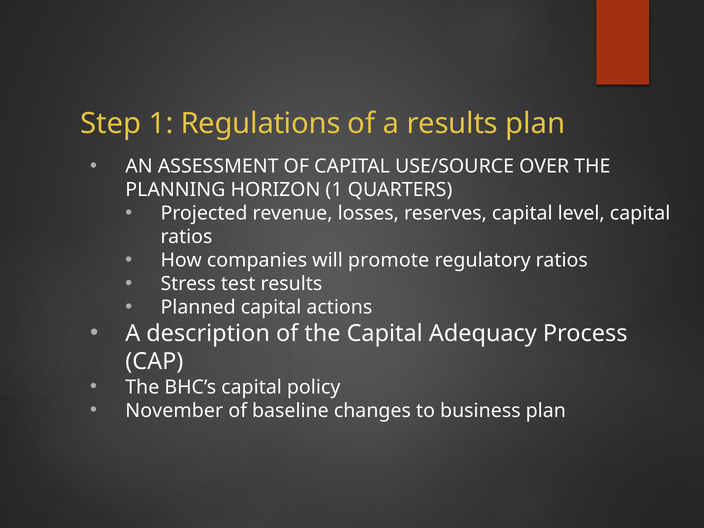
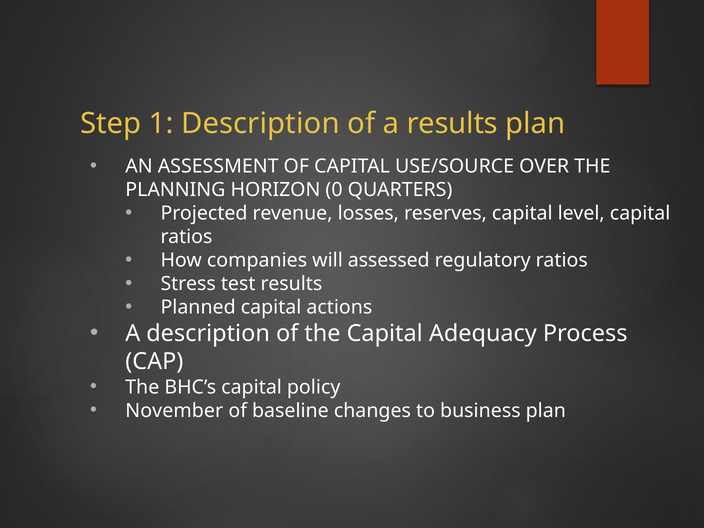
1 Regulations: Regulations -> Description (260, 124)
HORIZON 1: 1 -> 0 (334, 190)
promote: promote -> assessed (389, 260)
